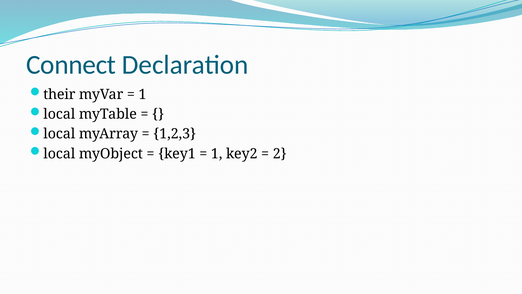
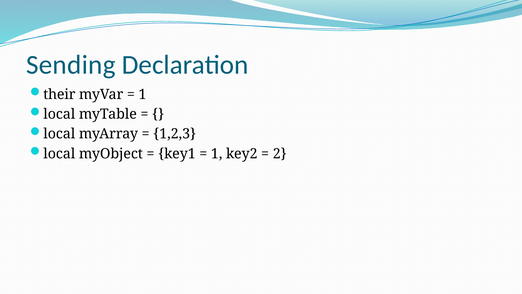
Connect: Connect -> Sending (71, 65)
